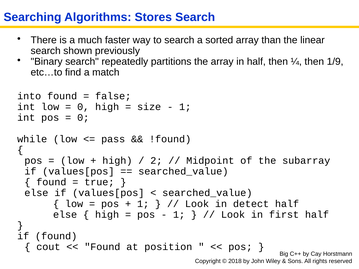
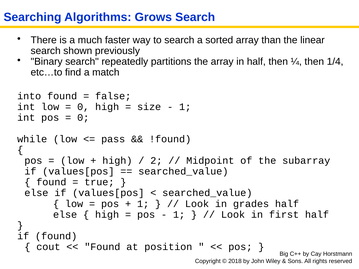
Stores: Stores -> Grows (153, 17)
1/9: 1/9 -> 1/4 (335, 62)
detect: detect -> grades (251, 204)
